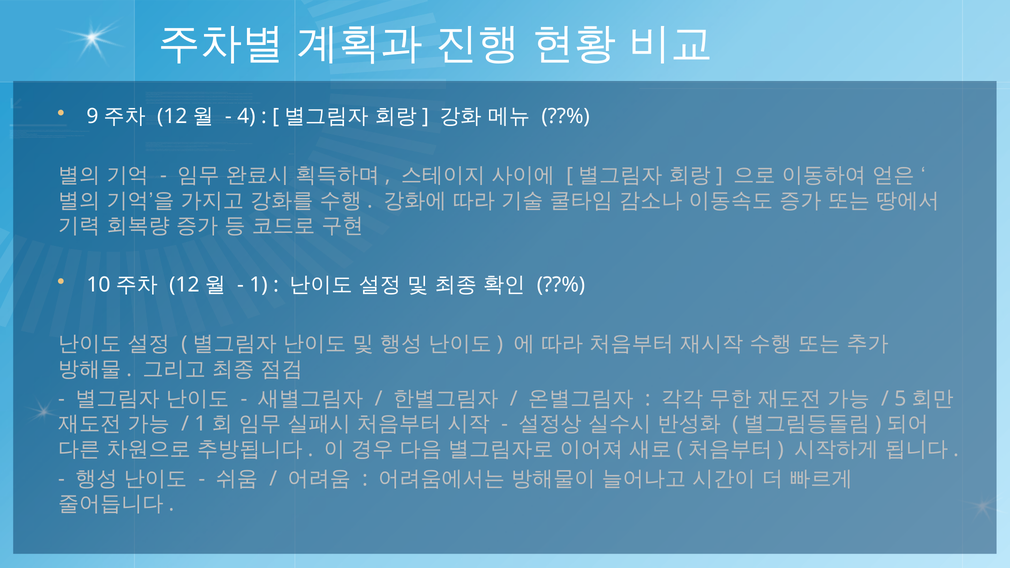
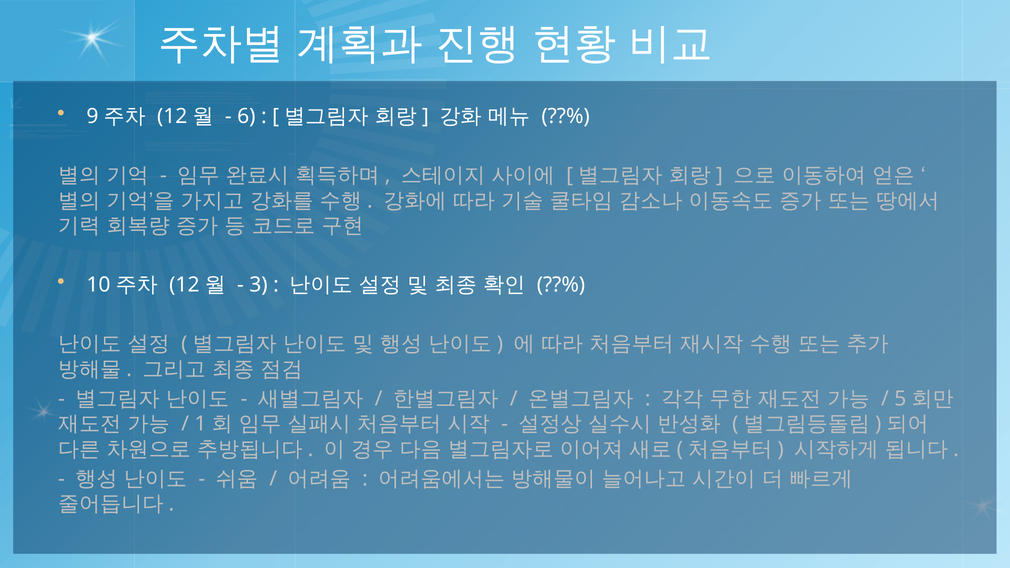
4: 4 -> 6 (246, 116)
1: 1 -> 3 (258, 285)
